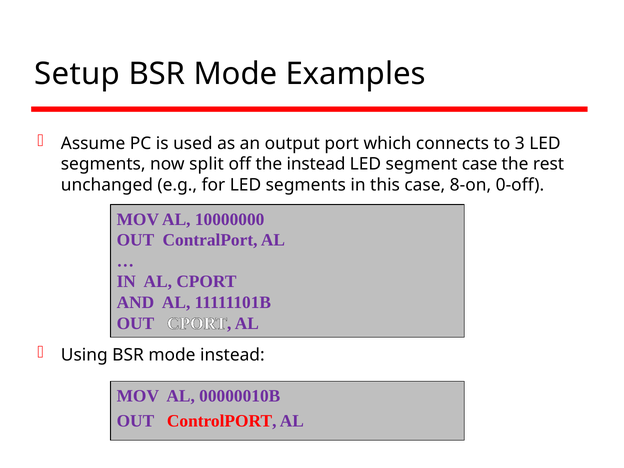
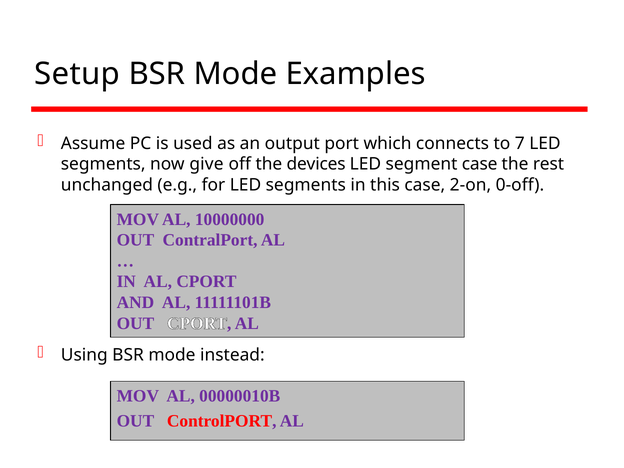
3: 3 -> 7 (520, 143)
split: split -> give (207, 164)
the instead: instead -> devices (316, 164)
8-on: 8-on -> 2-on (470, 185)
